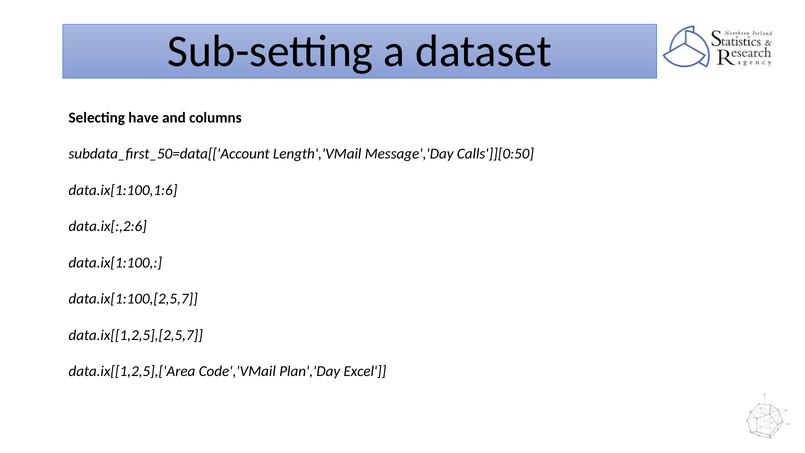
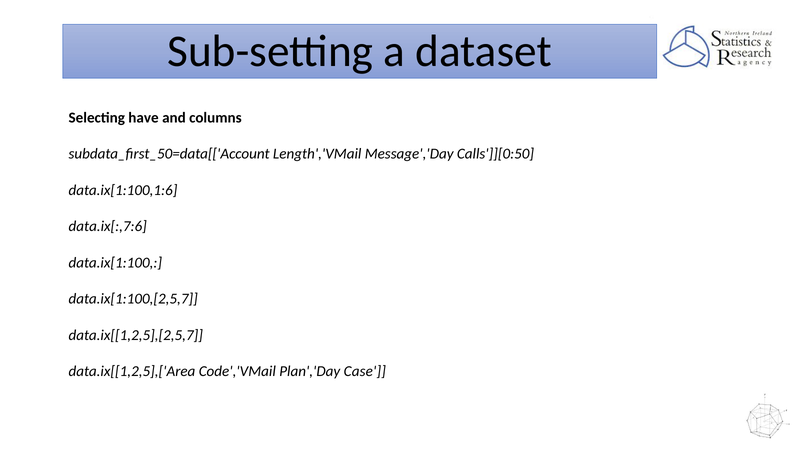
data.ix[:,2:6: data.ix[:,2:6 -> data.ix[:,7:6 (108, 226)
Excel: Excel -> Case (365, 371)
